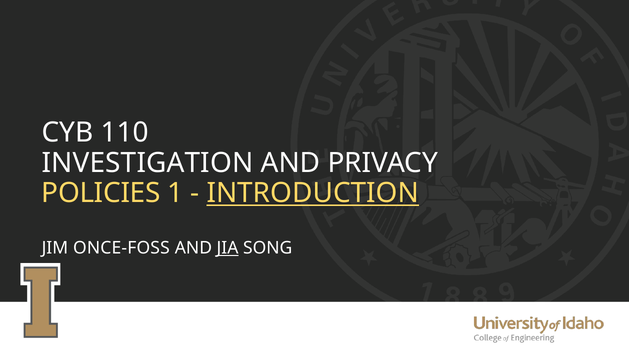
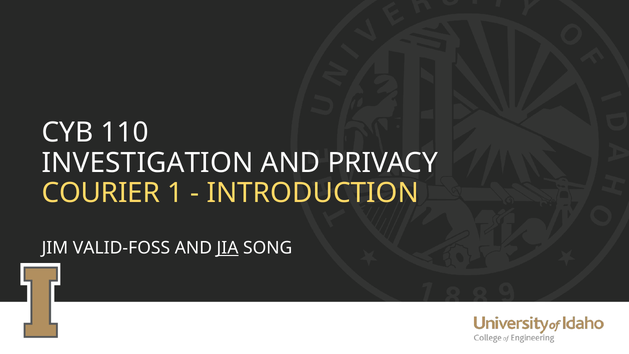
POLICIES: POLICIES -> COURIER (101, 193)
INTRODUCTION underline: present -> none (313, 193)
ONCE-FOSS: ONCE-FOSS -> VALID-FOSS (121, 248)
